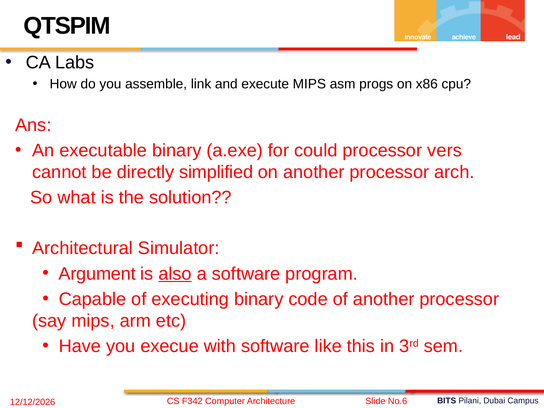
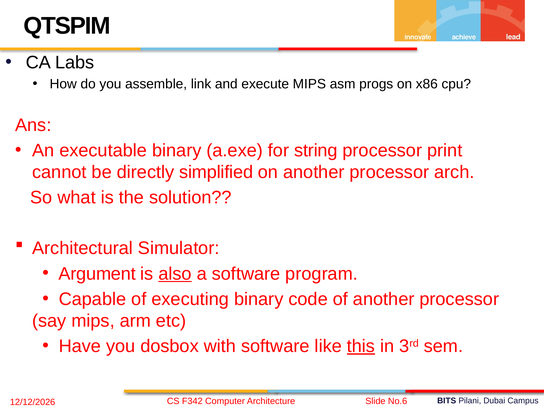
could: could -> string (316, 150)
vers: vers -> print (445, 150)
execue: execue -> dosbox (170, 346)
this underline: none -> present (361, 346)
